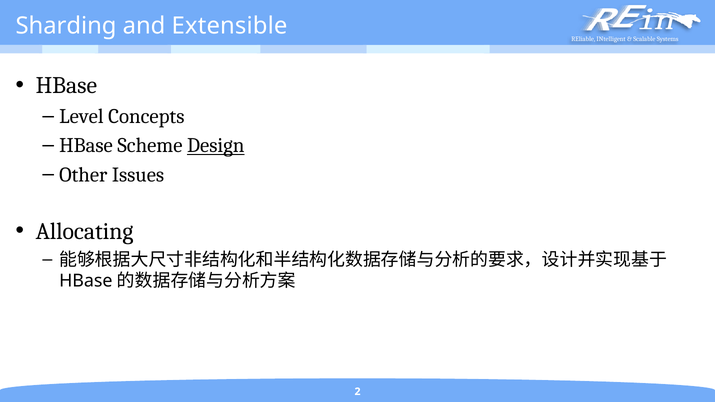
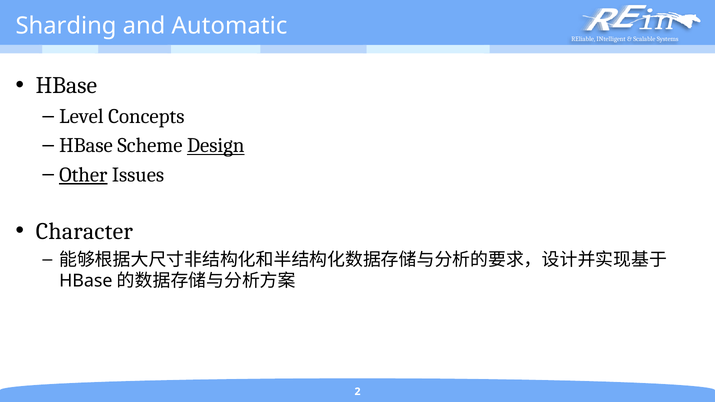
Extensible: Extensible -> Automatic (230, 26)
Other underline: none -> present (83, 175)
Allocating: Allocating -> Character (84, 232)
